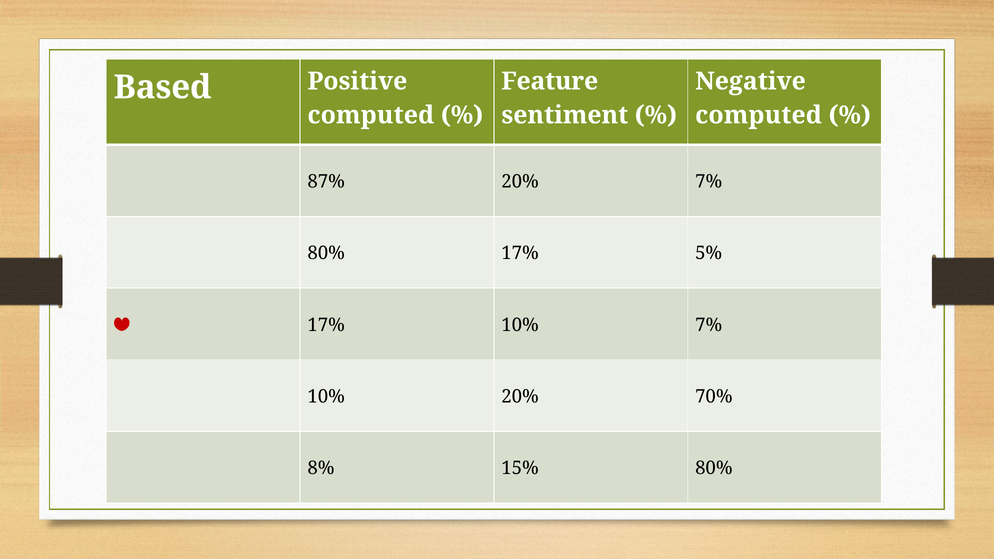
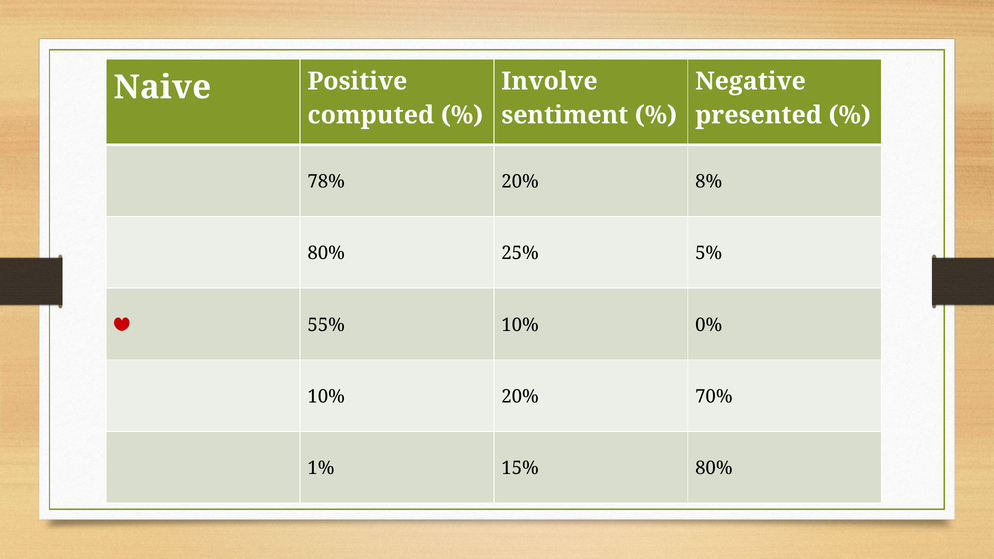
Feature: Feature -> Involve (550, 81)
Based: Based -> Naive (162, 87)
computed: computed -> presented (759, 115)
87%: 87% -> 78% (326, 182)
20% 7%: 7% -> 8% (709, 182)
80% 17%: 17% -> 25% (520, 253)
17%: 17% -> 55% (326, 325)
10% 7%: 7% -> 0% (709, 325)
8%: 8% -> 1% (321, 468)
